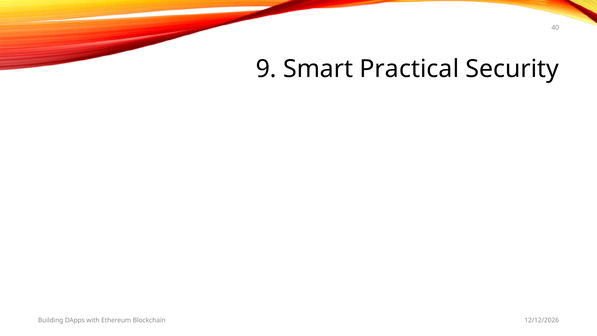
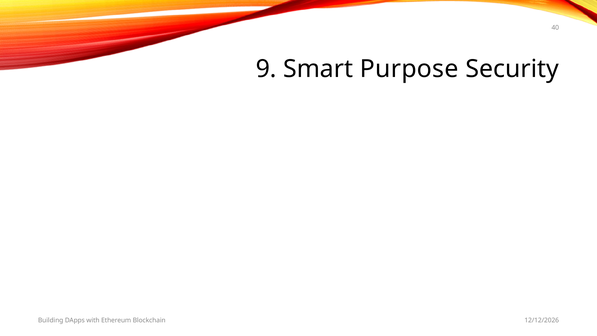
Practical: Practical -> Purpose (409, 69)
